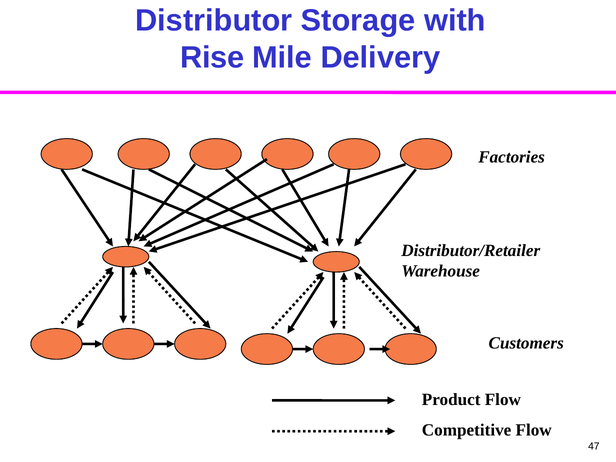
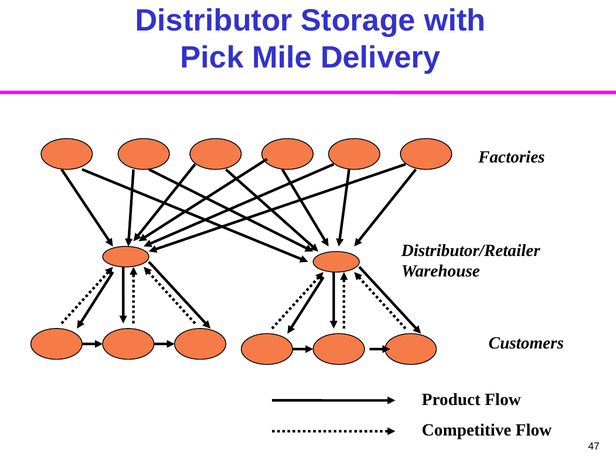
Rise: Rise -> Pick (212, 58)
